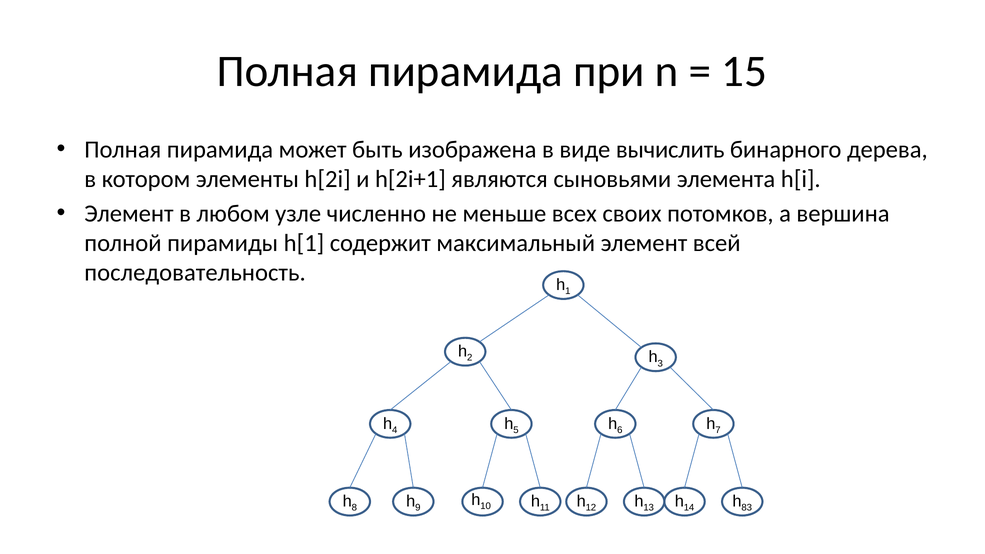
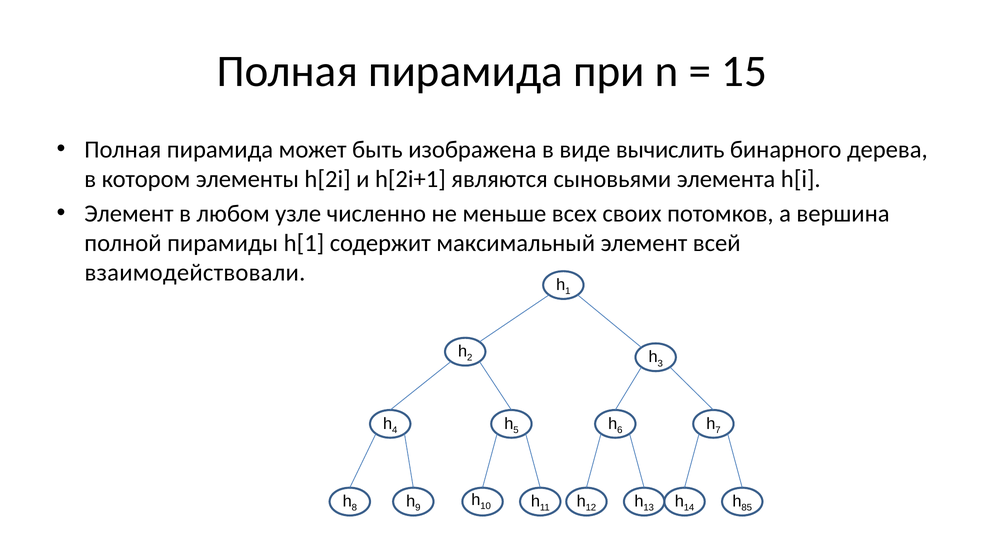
последовательность: последовательность -> взаимодействовали (195, 273)
83: 83 -> 85 (747, 508)
